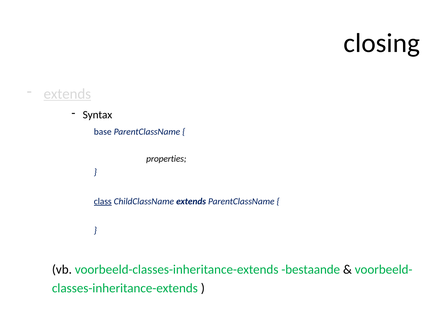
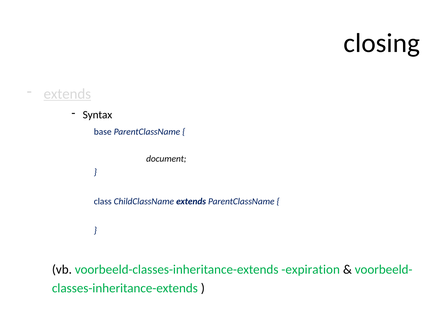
properties: properties -> document (166, 159)
class underline: present -> none (103, 201)
bestaande: bestaande -> expiration (311, 270)
